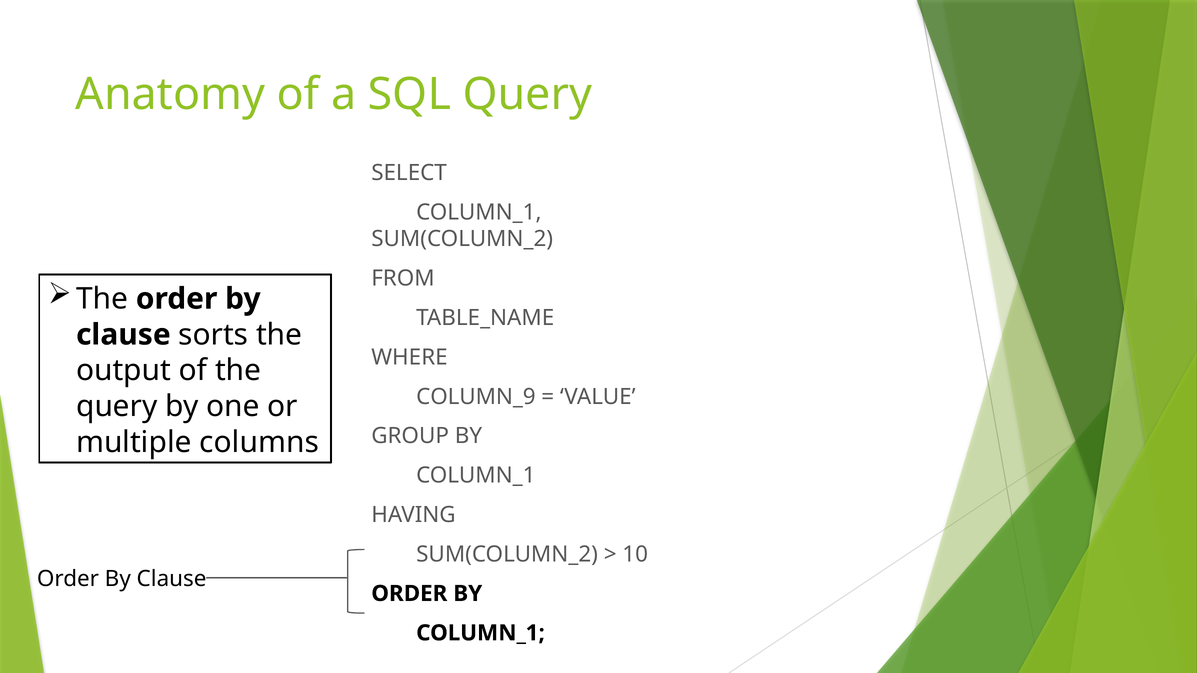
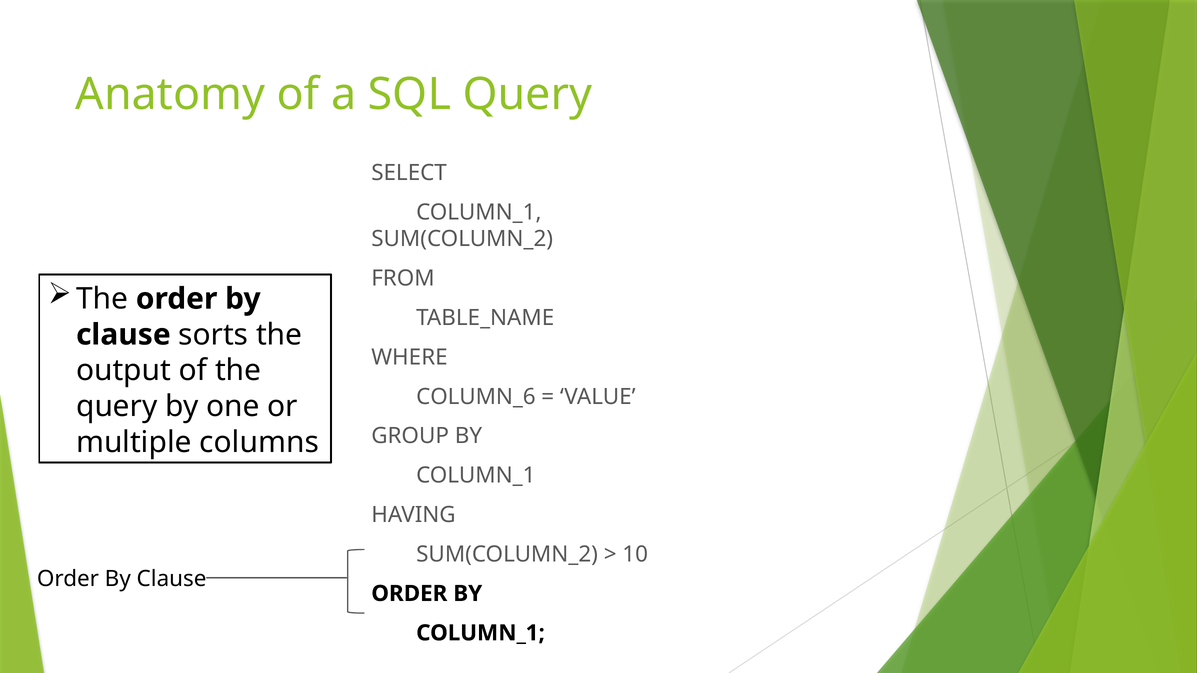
COLUMN_9: COLUMN_9 -> COLUMN_6 (476, 397)
